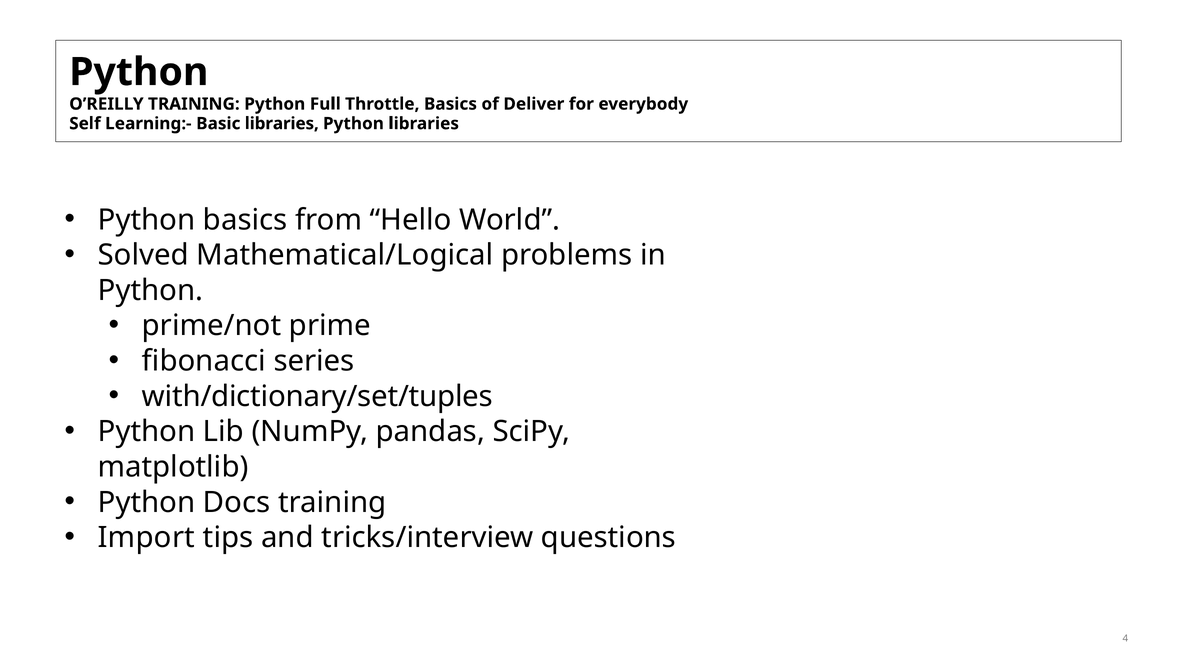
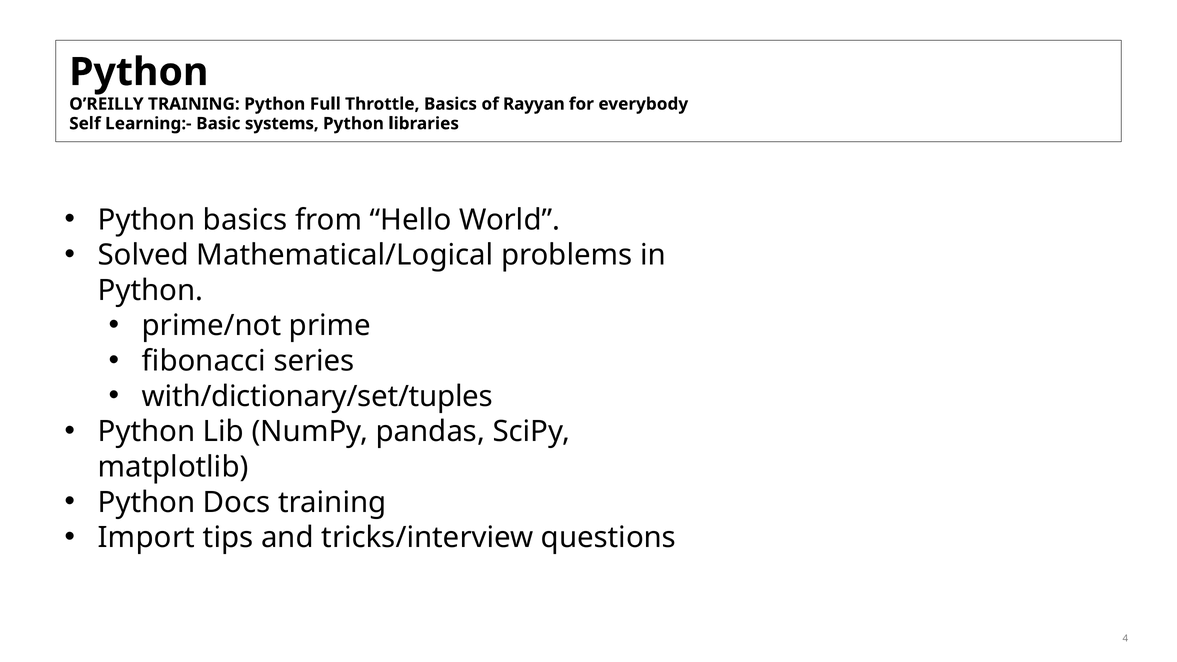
Deliver: Deliver -> Rayyan (534, 104)
Basic libraries: libraries -> systems (282, 124)
